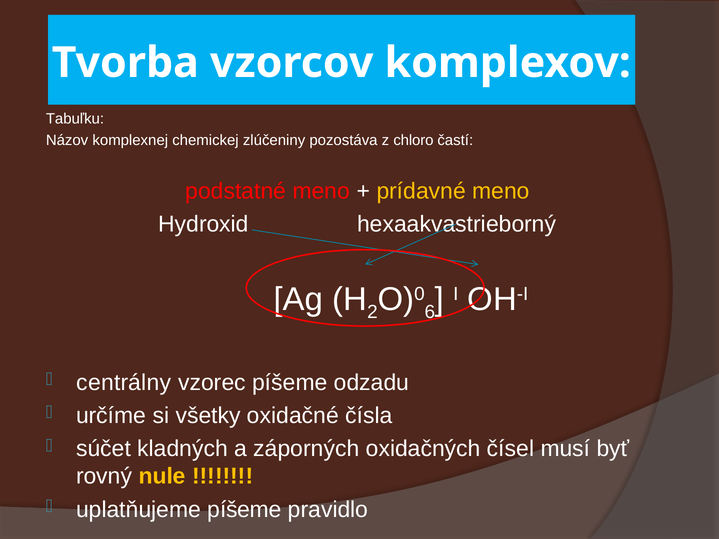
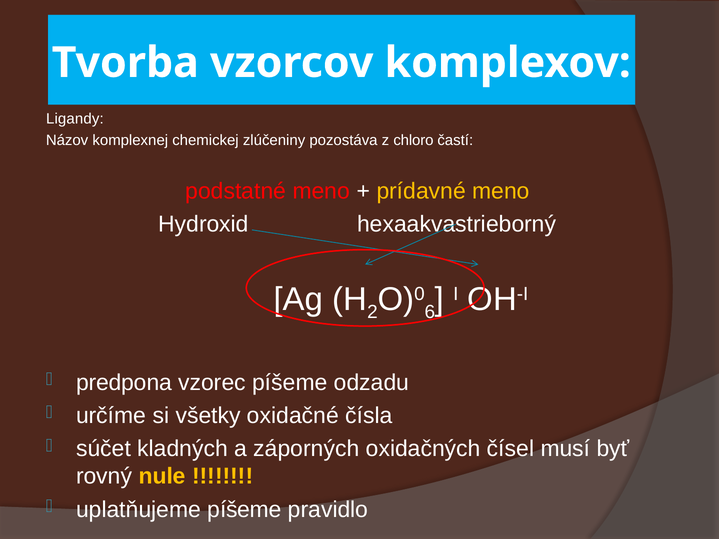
Tabuľku: Tabuľku -> Ligandy (75, 119)
centrálny: centrálny -> predpona (124, 383)
